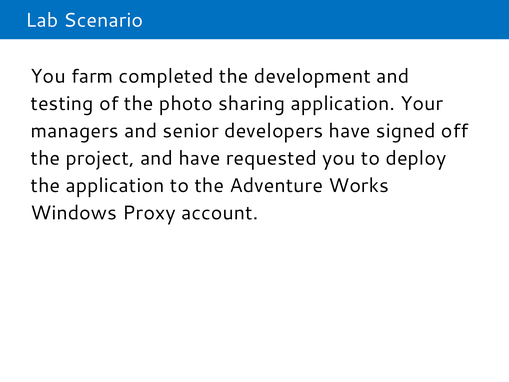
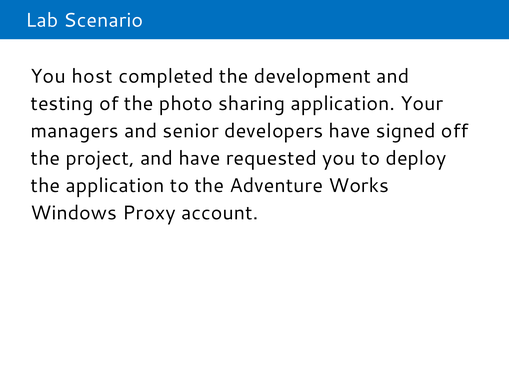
farm: farm -> host (92, 76)
